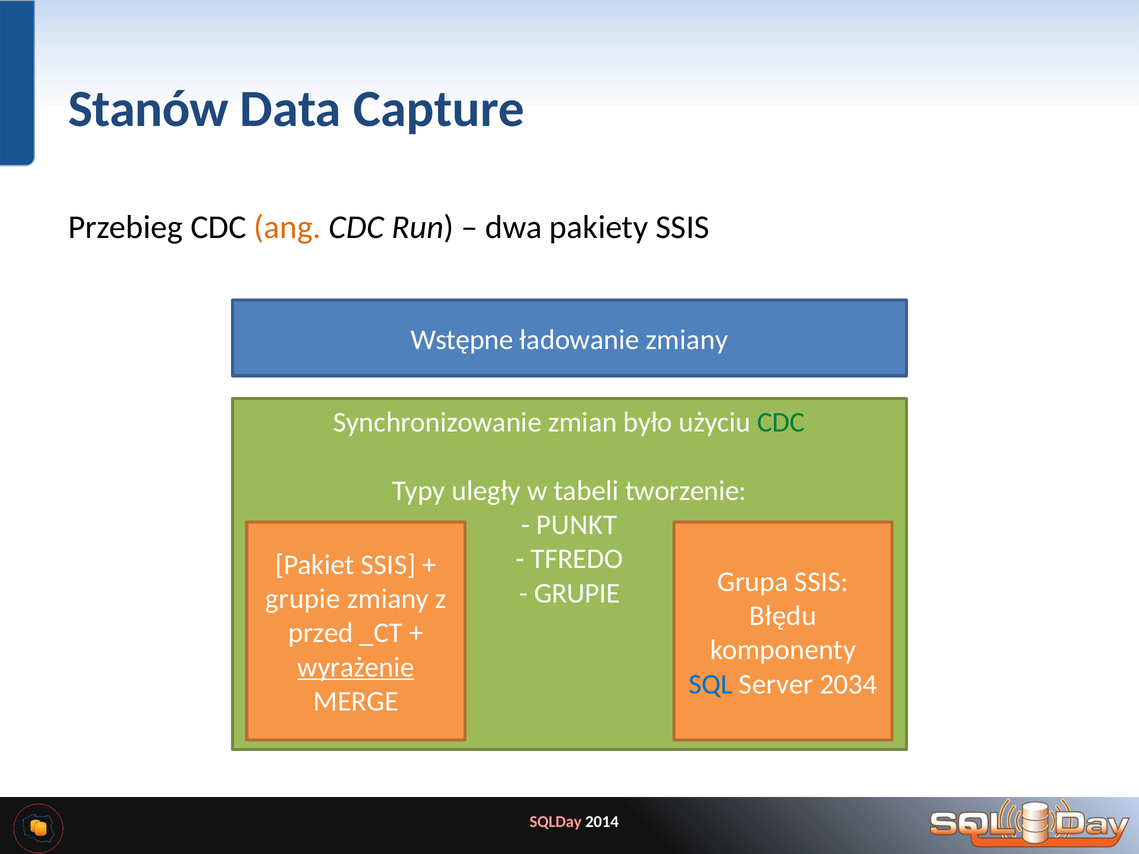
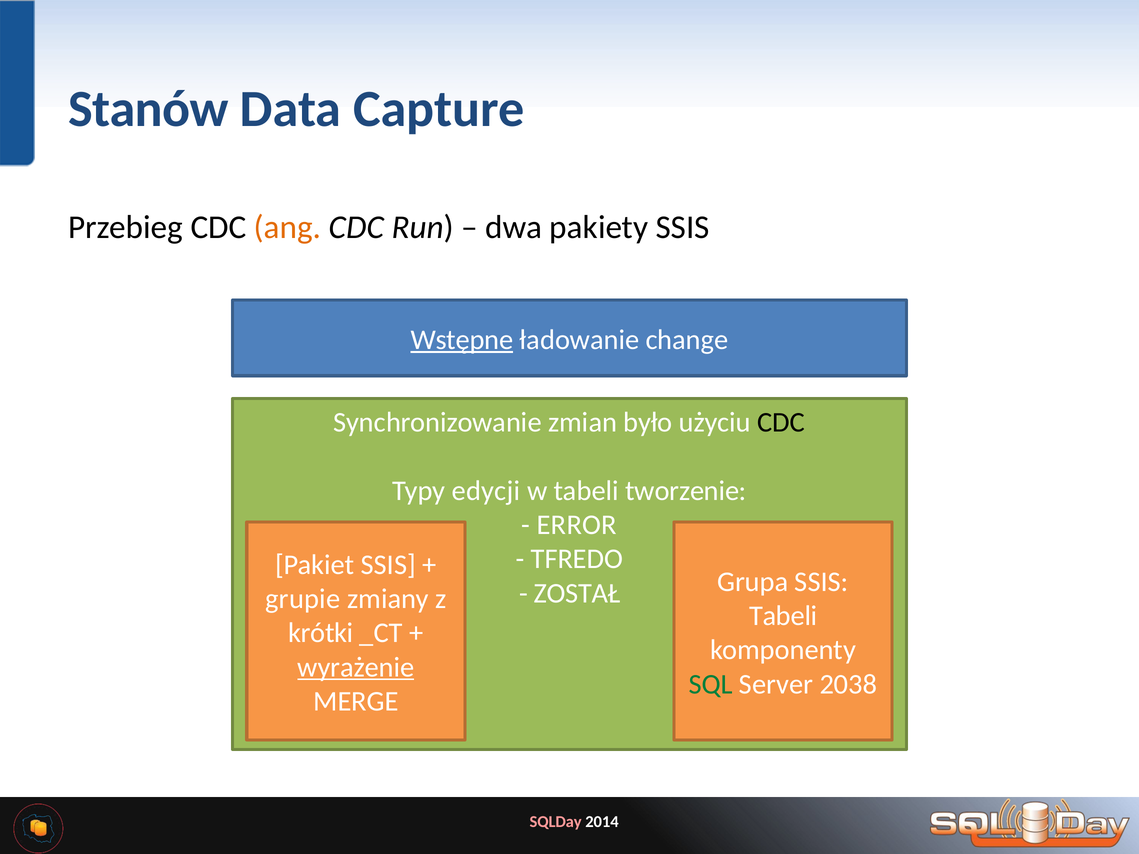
Wstępne underline: none -> present (462, 340)
ładowanie zmiany: zmiany -> change (687, 340)
CDC colour: green -> black (781, 422)
uległy: uległy -> edycji (486, 491)
PUNKT: PUNKT -> ERROR (577, 525)
GRUPIE: GRUPIE -> ZOSTAŁ (577, 593)
Błędu: Błędu -> Tabeli (783, 616)
przed: przed -> krótki (321, 633)
SQL colour: blue -> green (711, 684)
2034: 2034 -> 2038 (848, 684)
